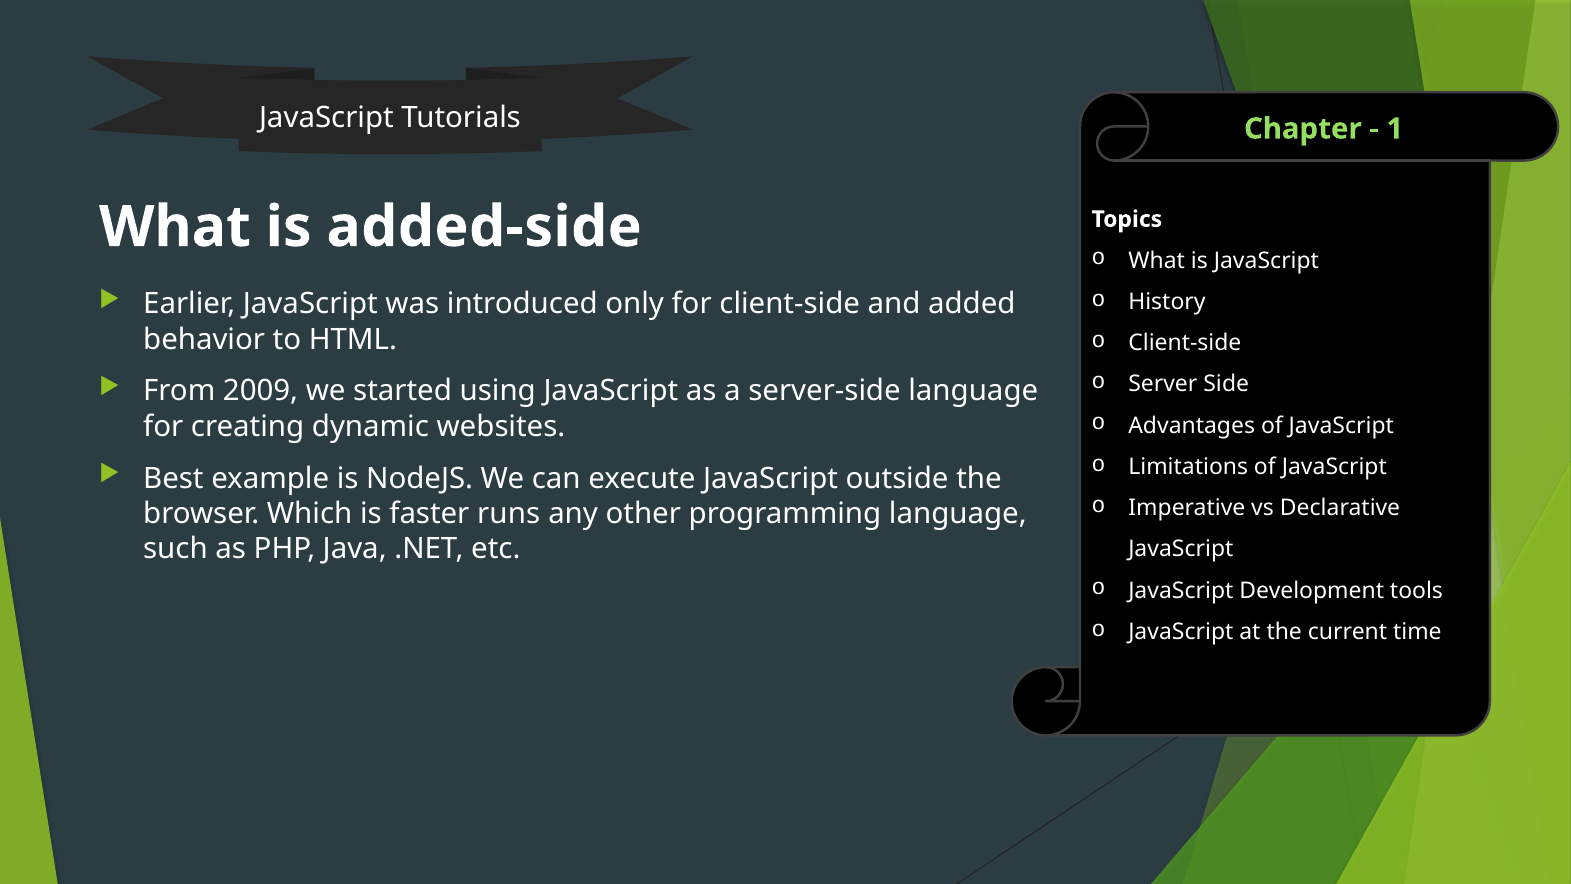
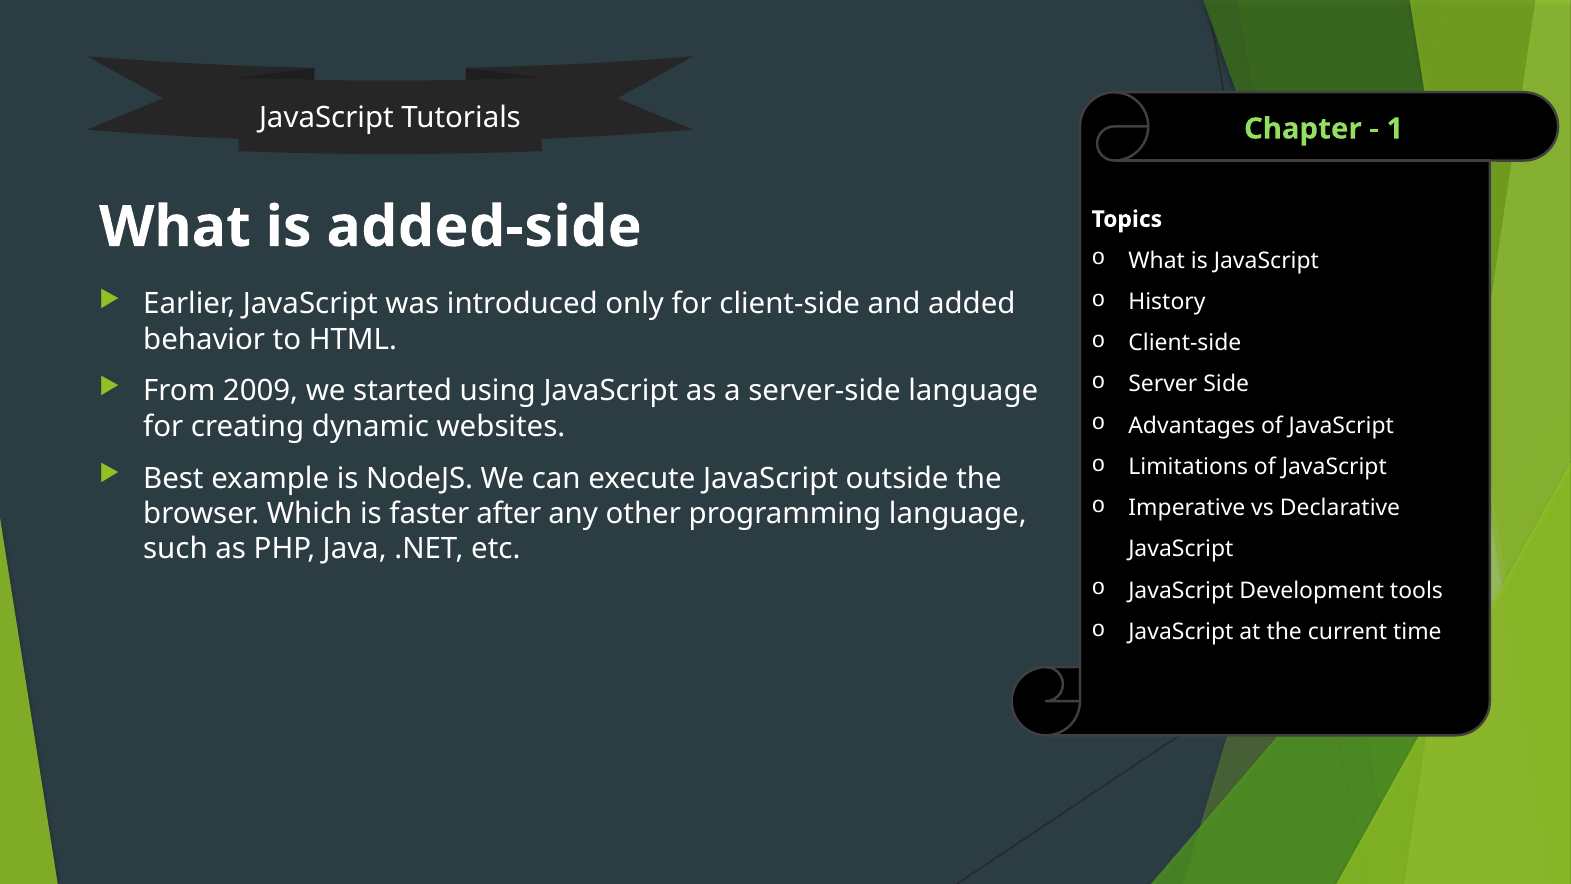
runs: runs -> after (509, 514)
